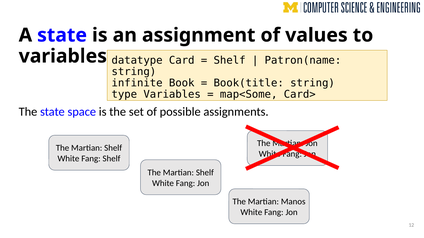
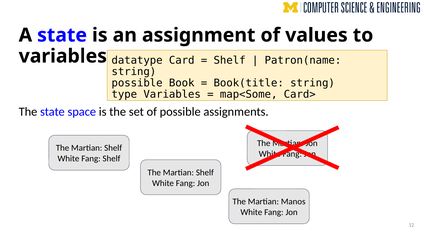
infinite: infinite -> possible (137, 83)
